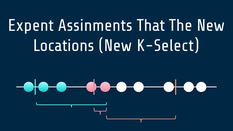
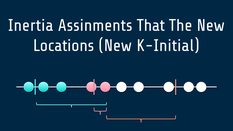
Expent: Expent -> Inertia (31, 25)
K-Select: K-Select -> K-Initial (168, 46)
